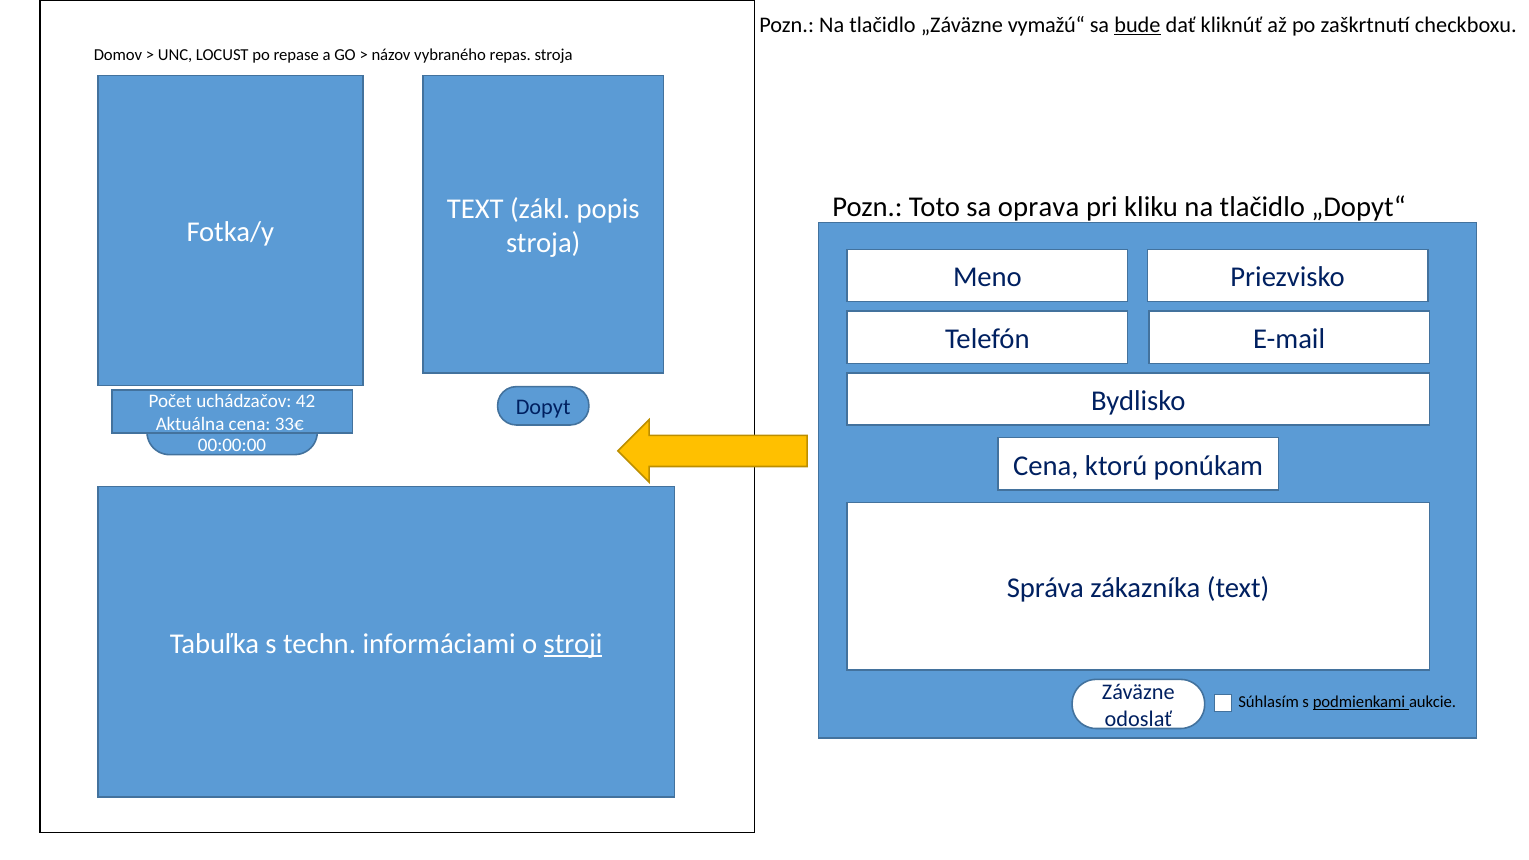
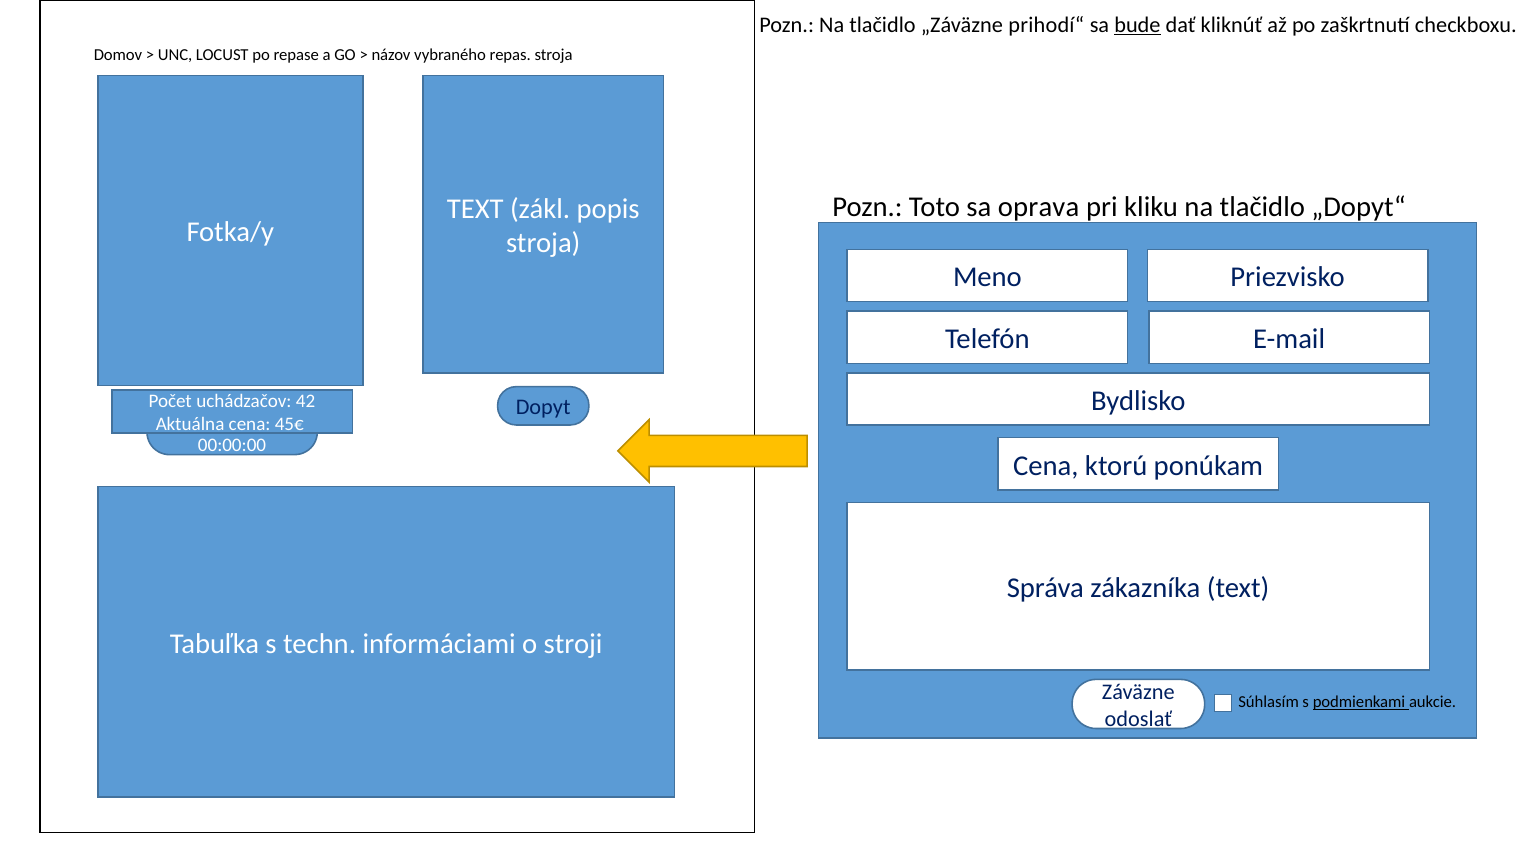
vymažú“: vymažú“ -> prihodí“ (1046, 25)
33€: 33€ -> 45€ (289, 424)
stroji underline: present -> none (573, 644)
